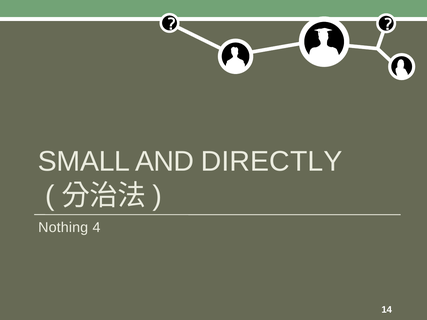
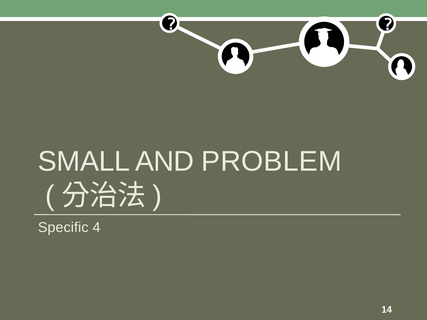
DIRECTLY: DIRECTLY -> PROBLEM (272, 162)
Nothing: Nothing -> Specific (63, 228)
